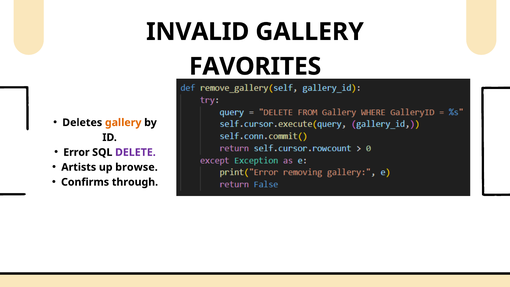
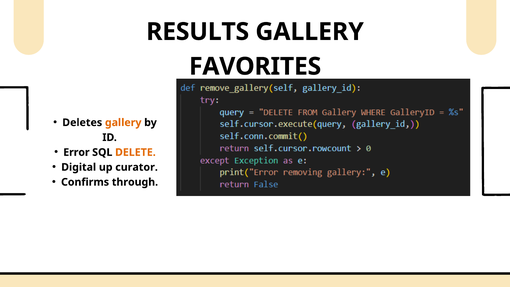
INVALID: INVALID -> RESULTS (198, 32)
DELETE colour: purple -> orange (135, 152)
Artists: Artists -> Digital (79, 167)
browse: browse -> curator (137, 167)
